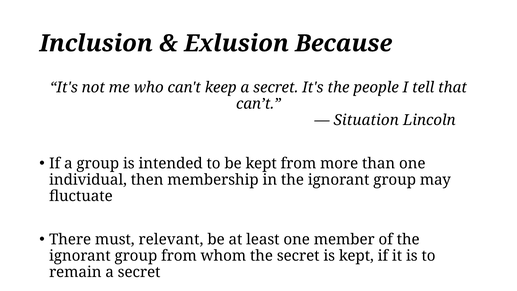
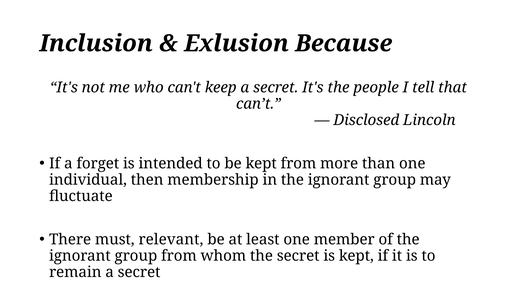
Situation: Situation -> Disclosed (366, 120)
a group: group -> forget (98, 163)
